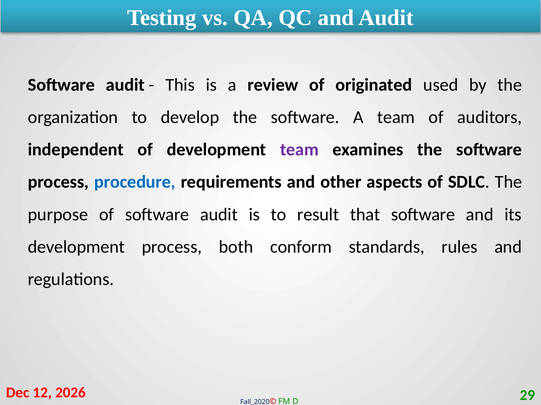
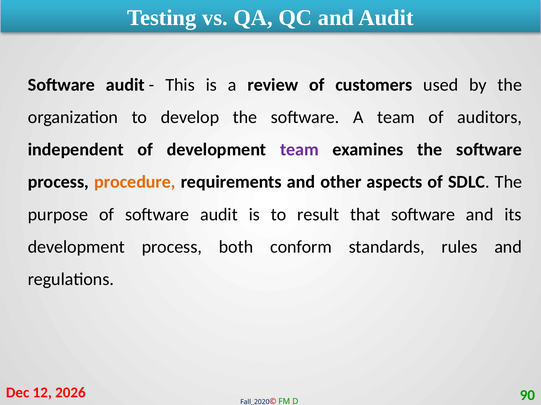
originated: originated -> customers (374, 85)
procedure colour: blue -> orange (135, 182)
29: 29 -> 90 (527, 396)
